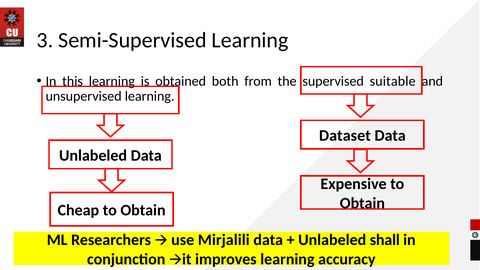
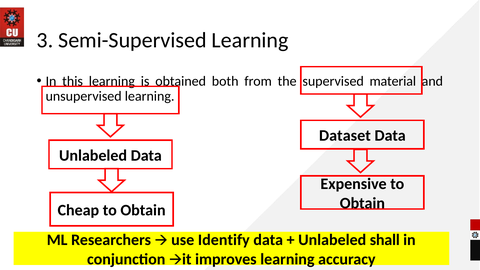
suitable: suitable -> material (393, 81)
Mirjalili: Mirjalili -> Identify (224, 240)
